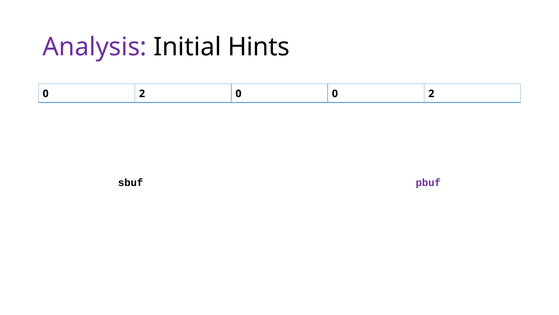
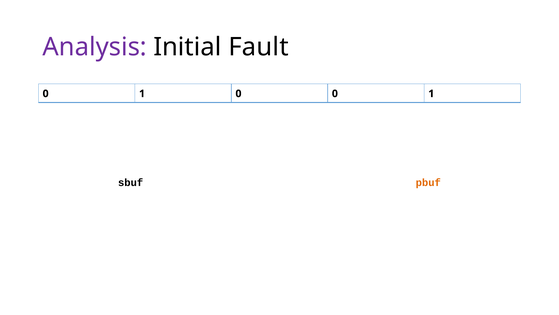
Hints: Hints -> Fault (259, 47)
2: 2 -> 1 (142, 94)
0 0 2: 2 -> 1 (431, 94)
pbuf colour: purple -> orange (428, 182)
